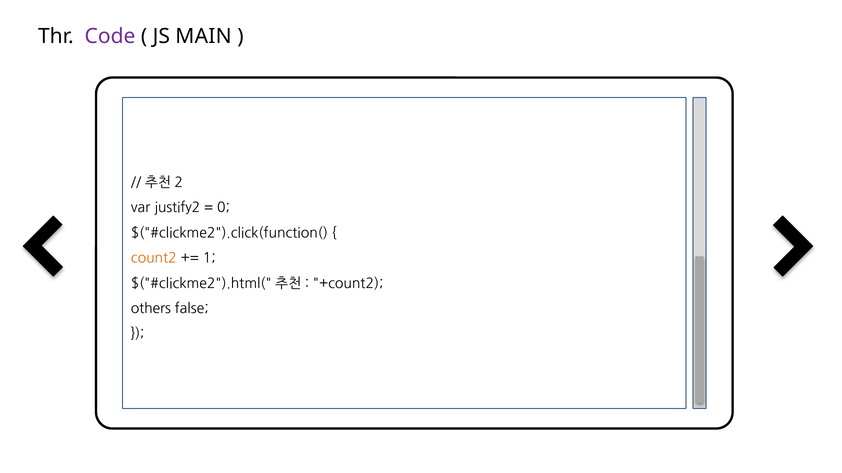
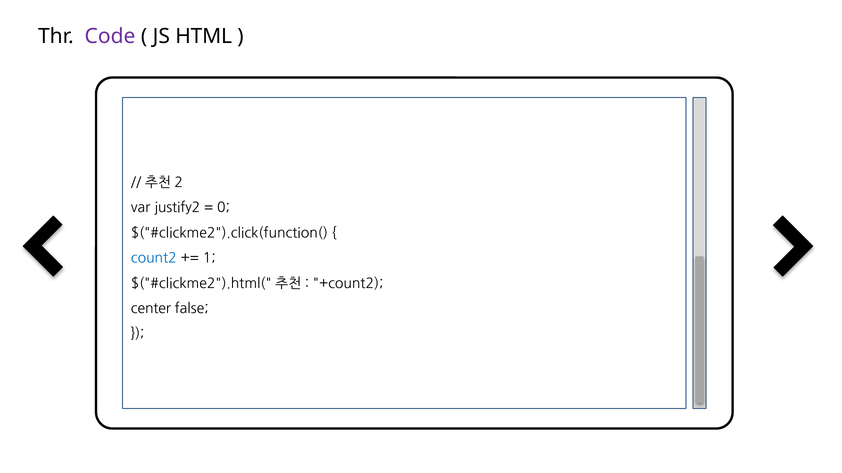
MAIN: MAIN -> HTML (204, 36)
count2 colour: orange -> blue (154, 259)
others: others -> center (151, 309)
